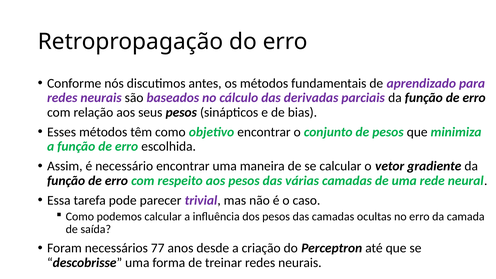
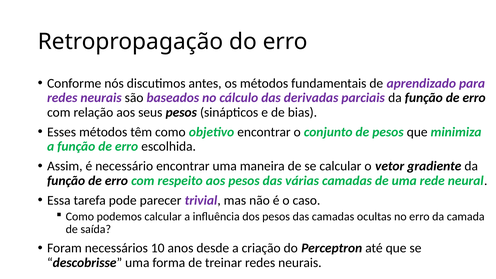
77: 77 -> 10 (158, 248)
